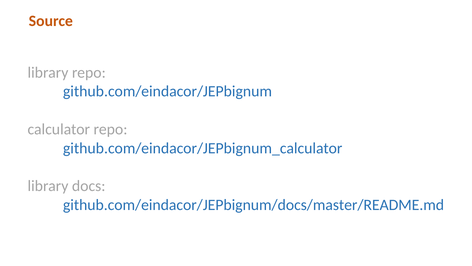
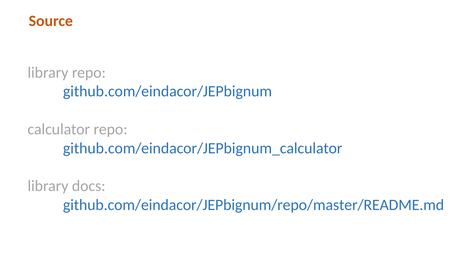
github.com/eindacor/JEPbignum/docs/master/README.md: github.com/eindacor/JEPbignum/docs/master/README.md -> github.com/eindacor/JEPbignum/repo/master/README.md (254, 205)
